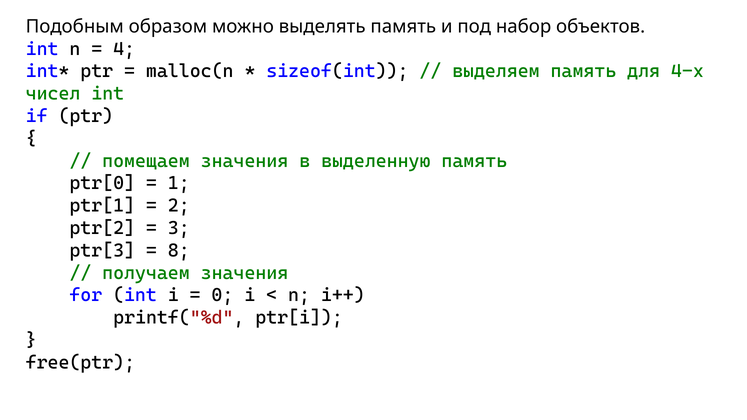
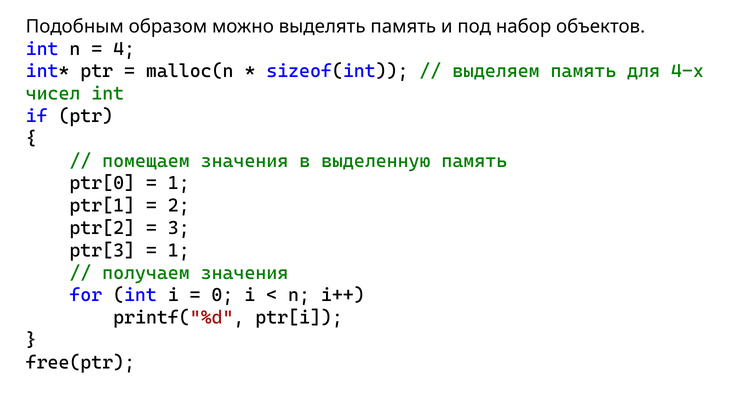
8: 8 -> 1 (179, 251)
